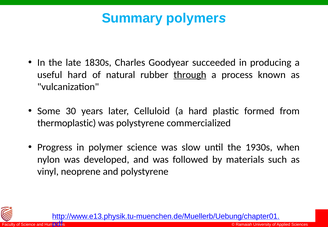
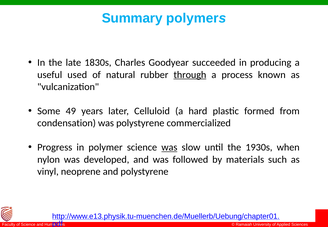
useful hard: hard -> used (77, 75)
30: 30 -> 49 (71, 111)
thermoplastic: thermoplastic -> condensation (67, 123)
was underline: none -> present (169, 147)
